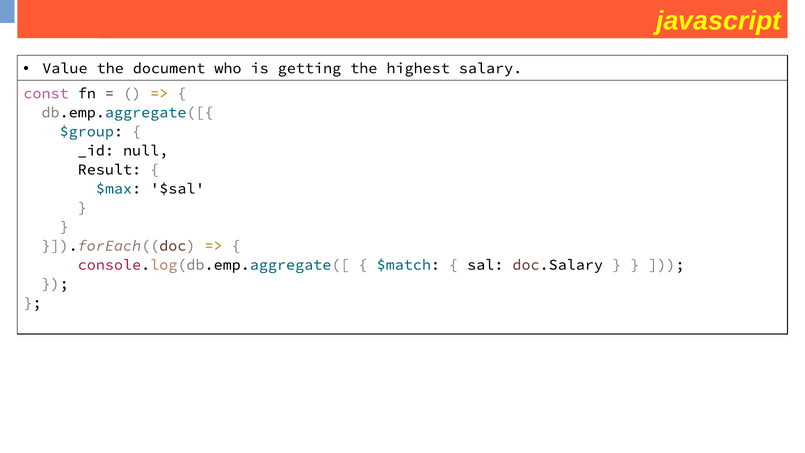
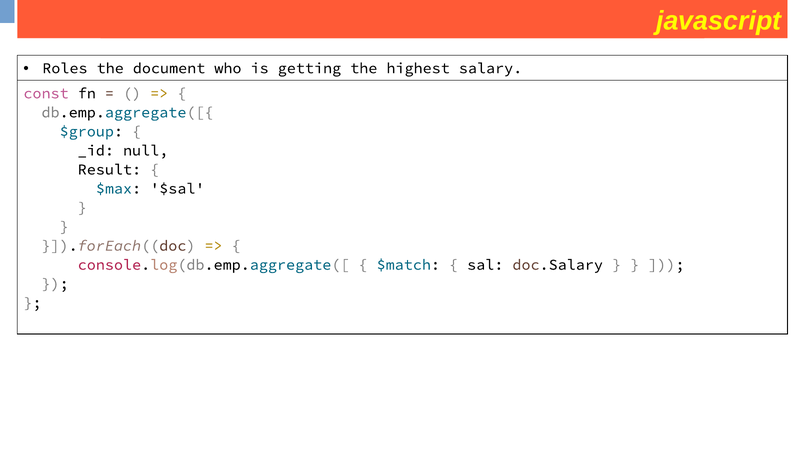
Value: Value -> Roles (65, 68)
